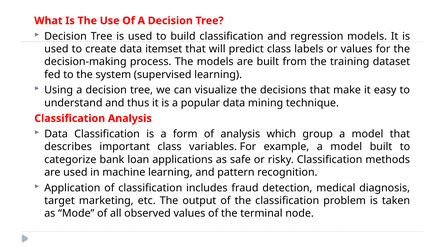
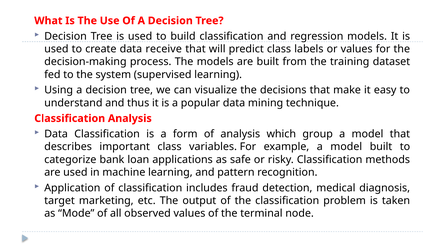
itemset: itemset -> receive (164, 49)
